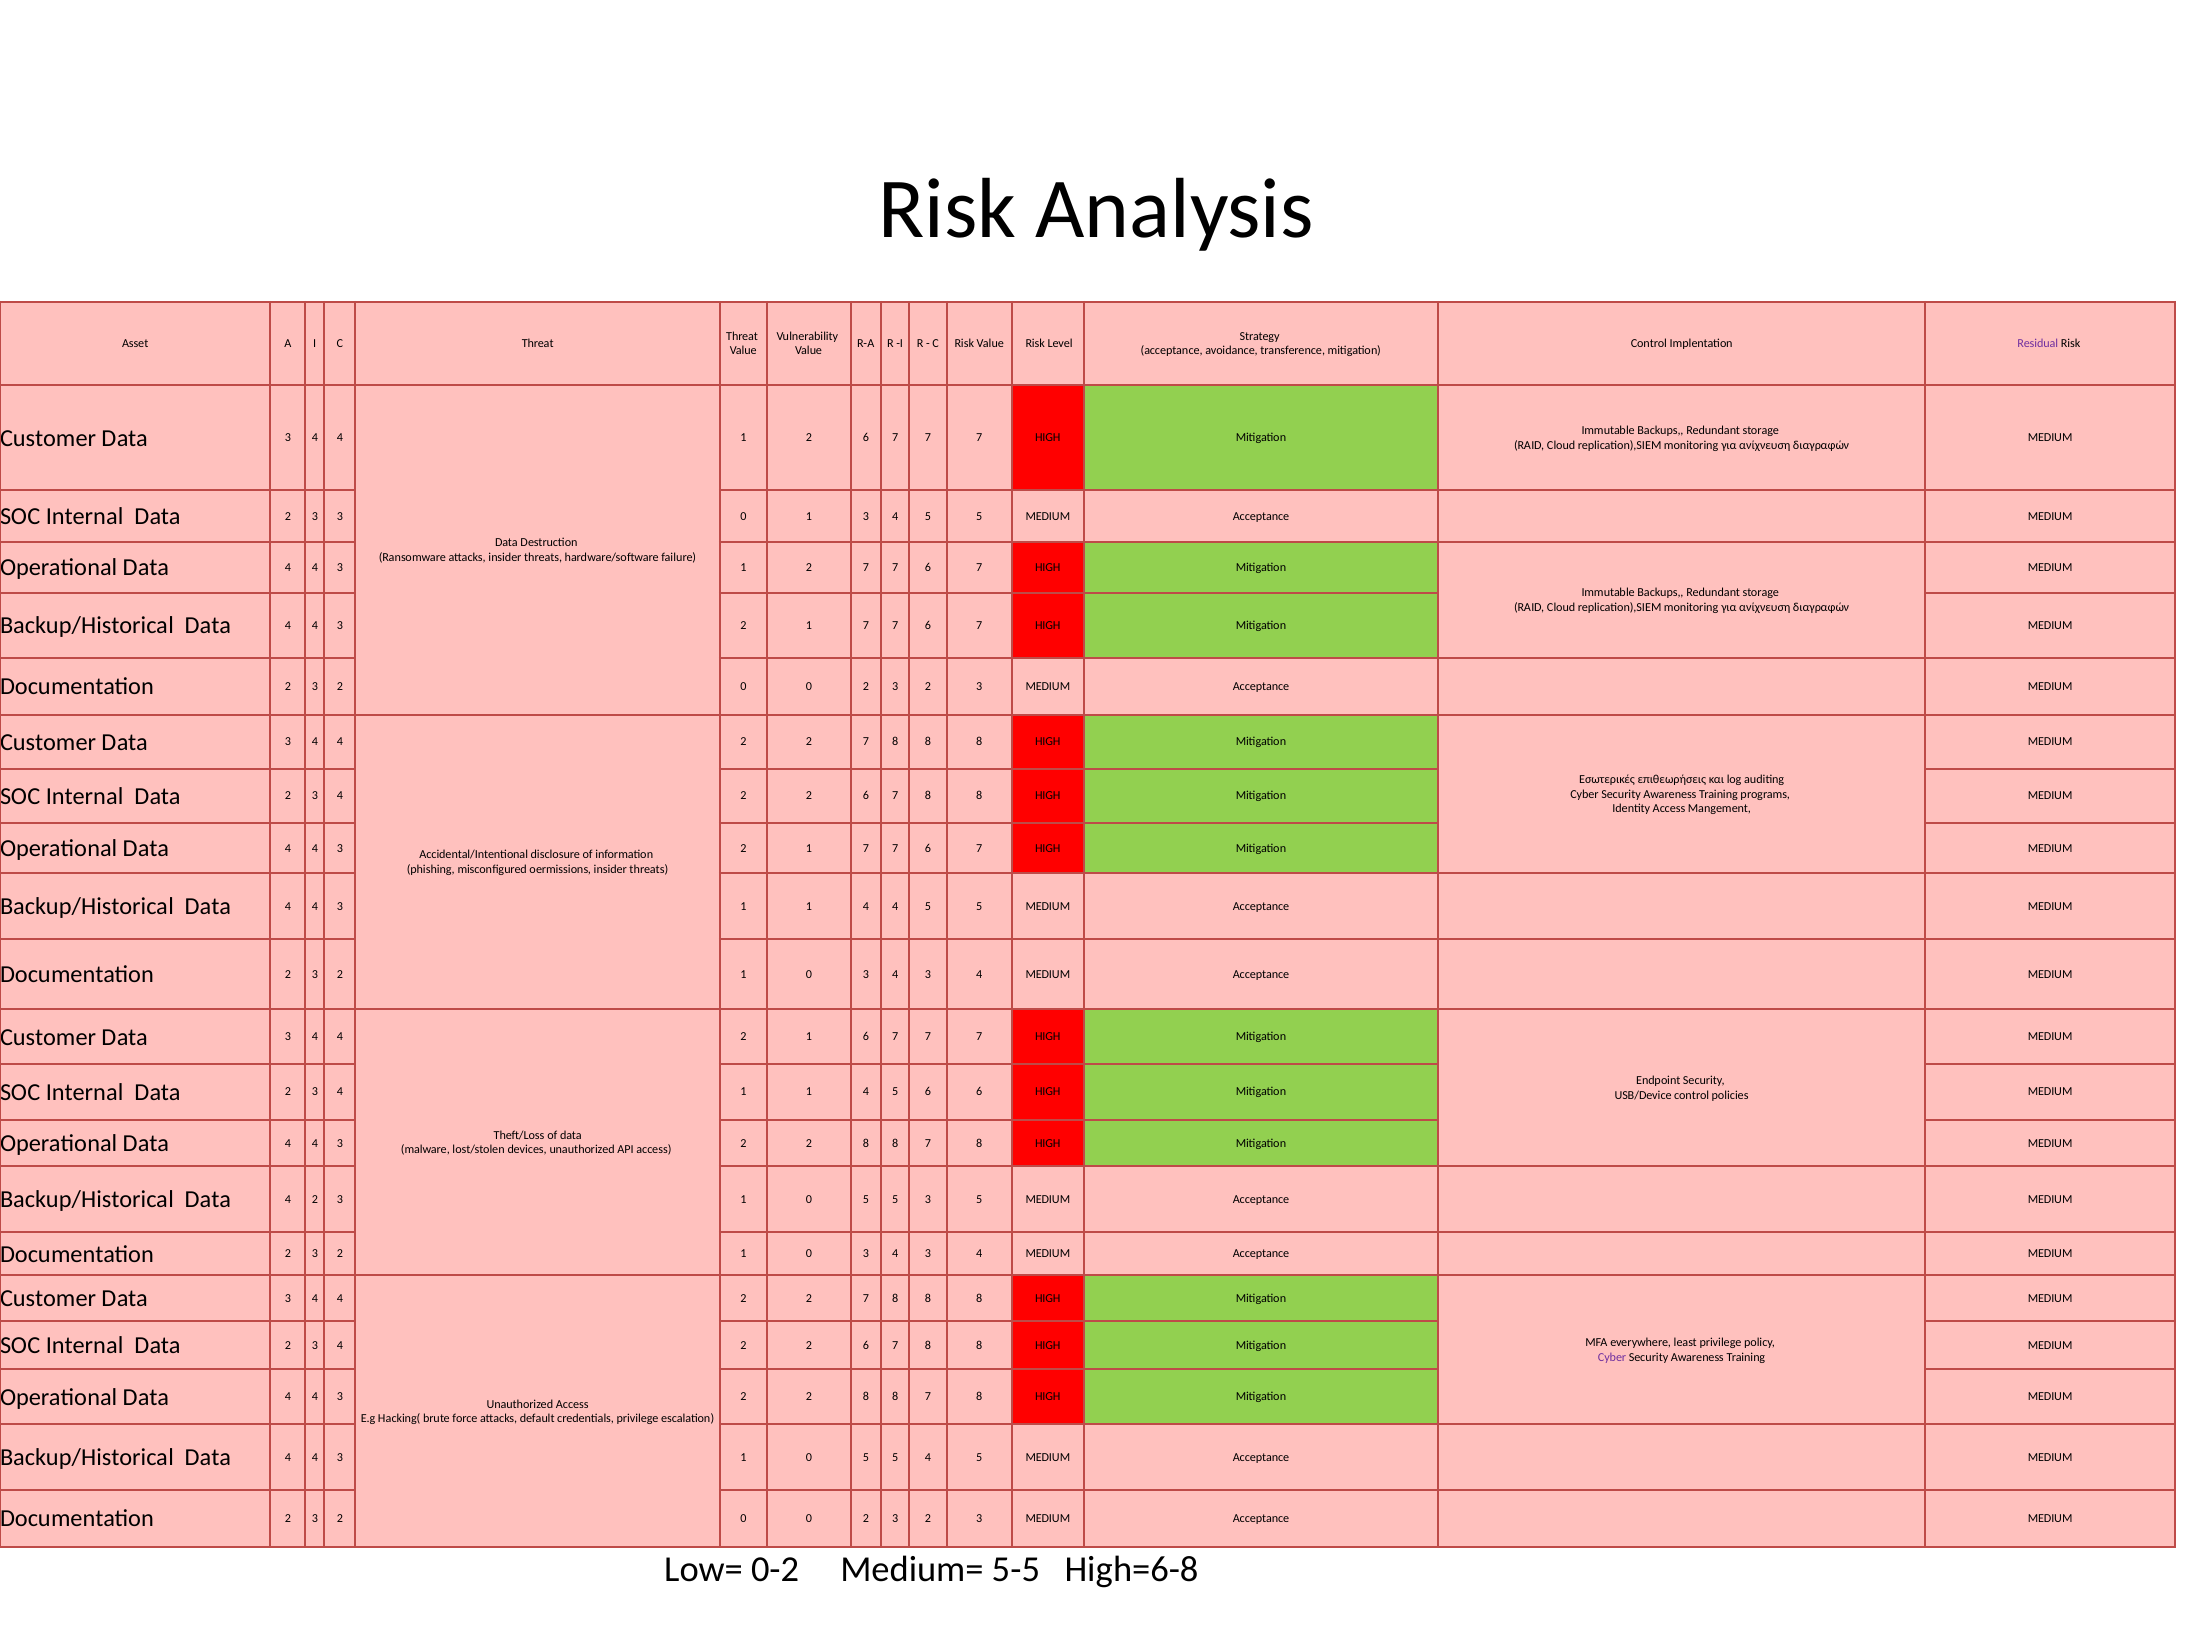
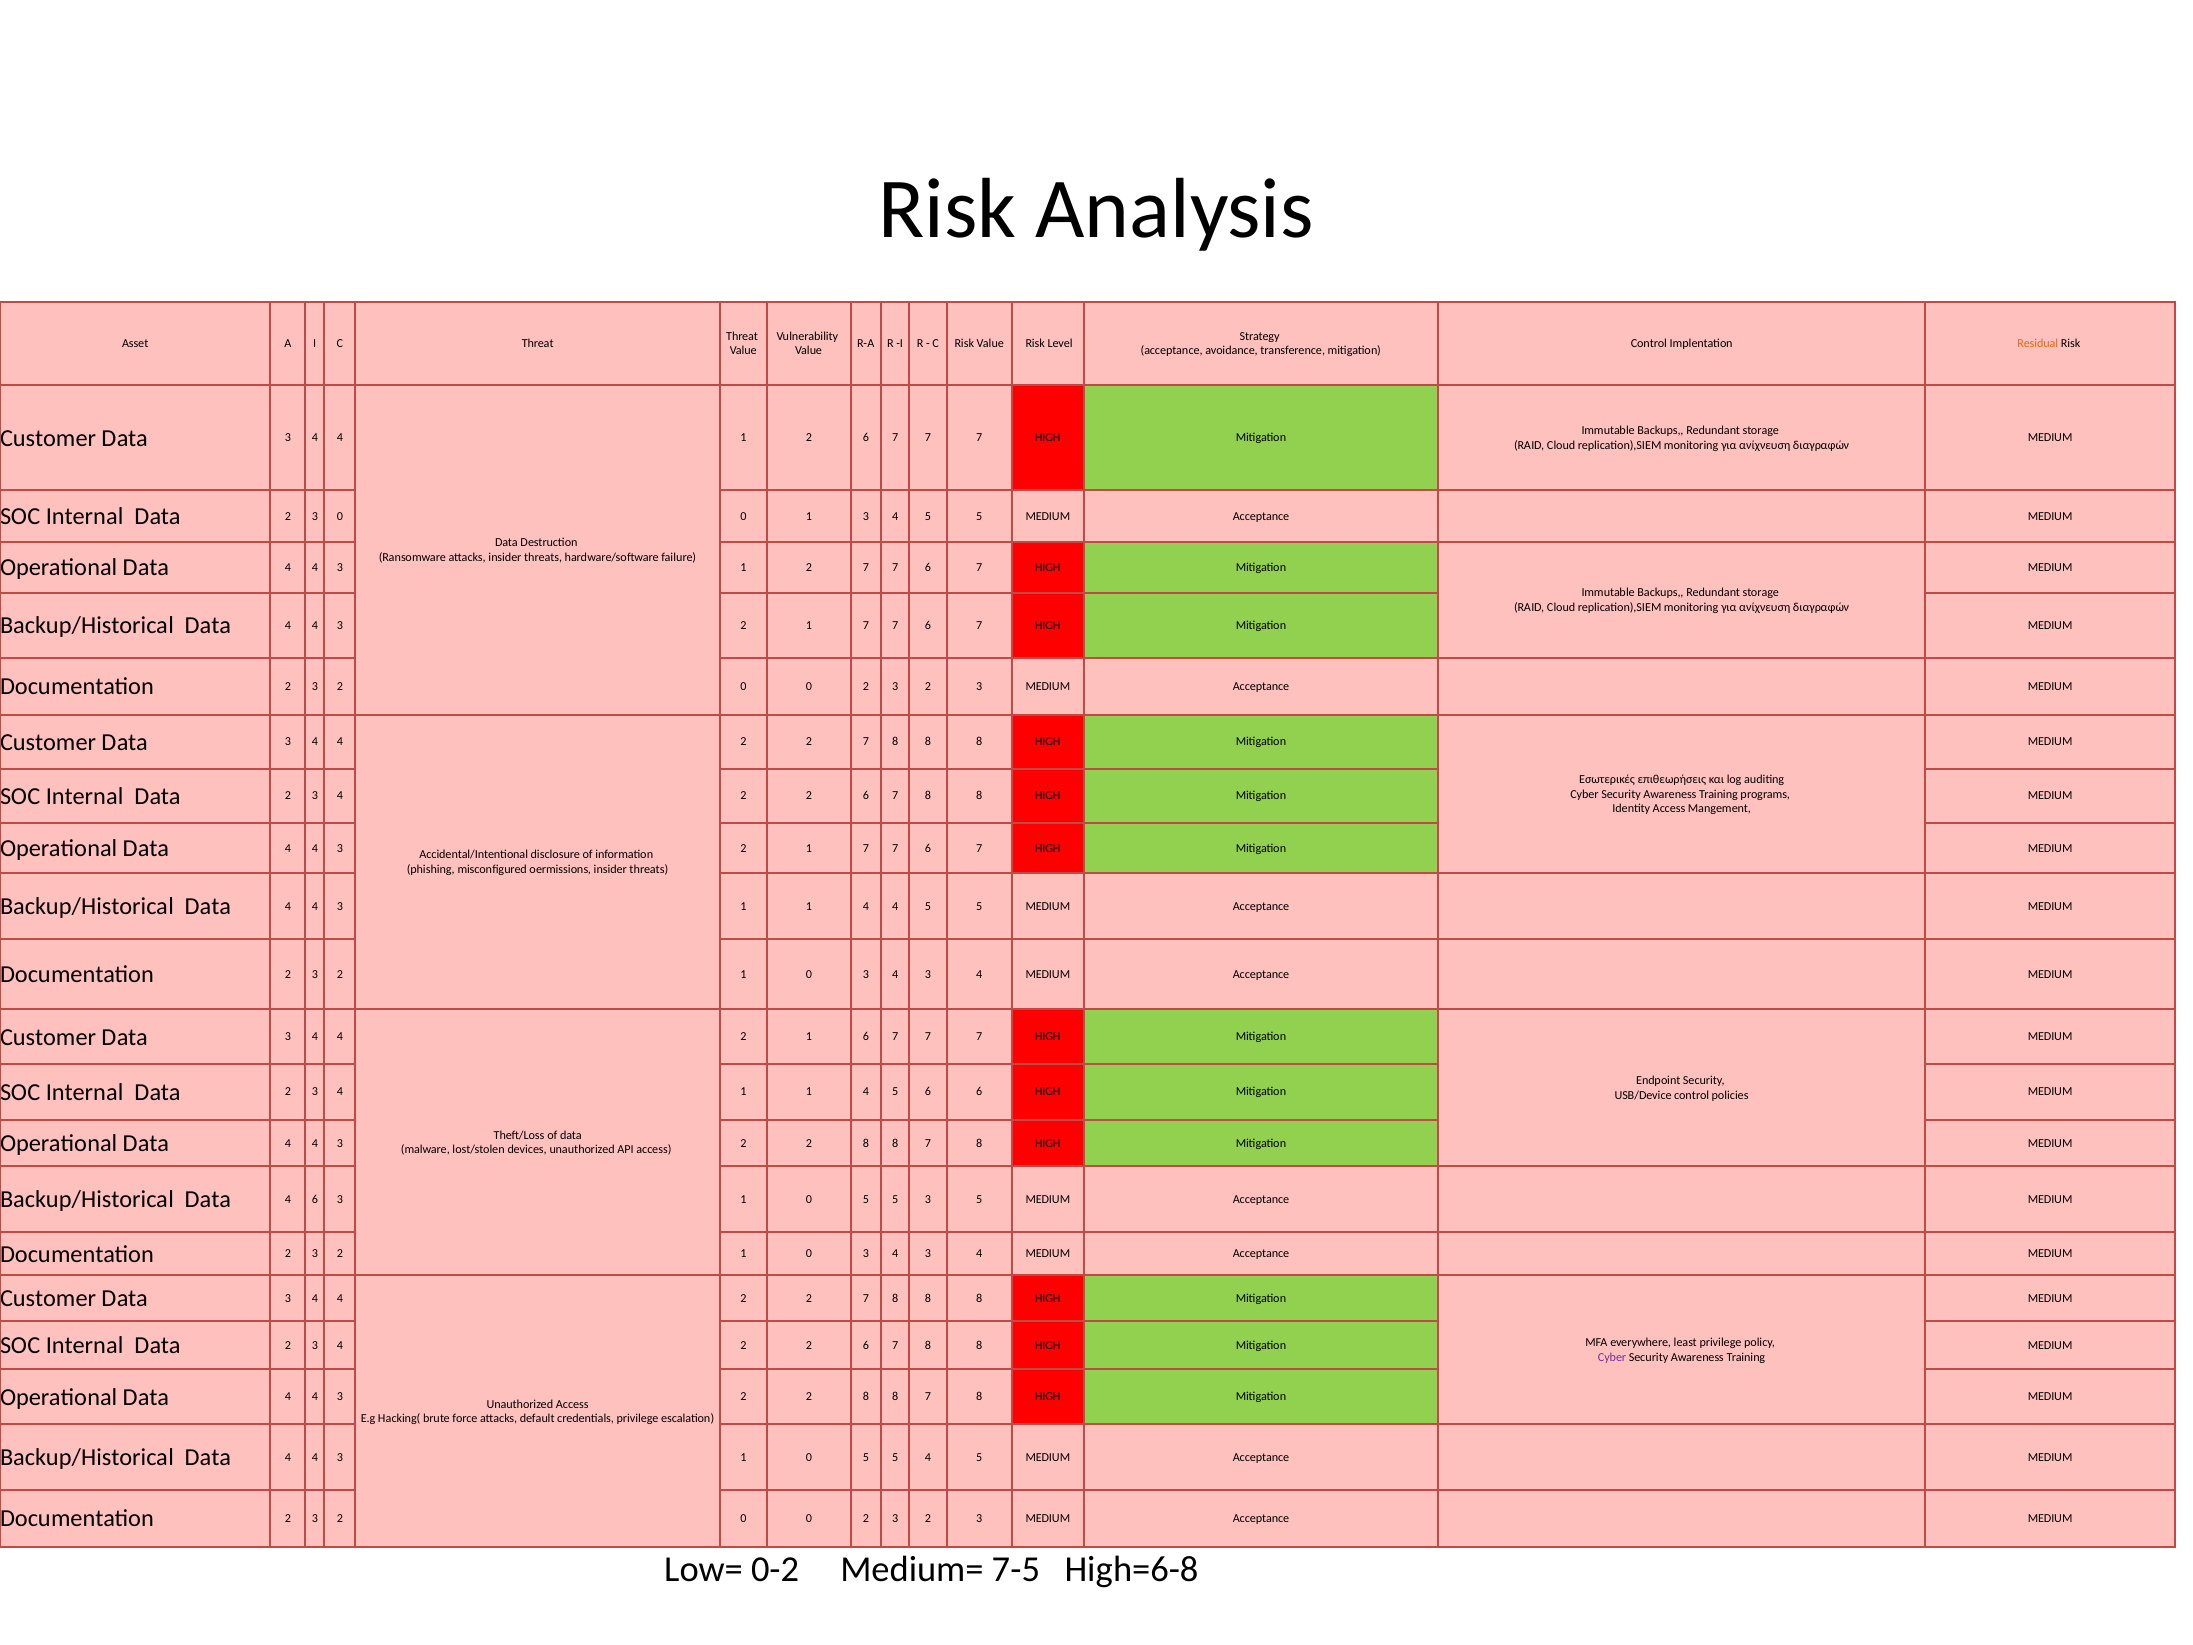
Residual colour: purple -> orange (2038, 343)
3 3: 3 -> 0 (340, 516)
Data 4 2: 2 -> 6 (315, 1199)
5-5: 5-5 -> 7-5 (1016, 1569)
